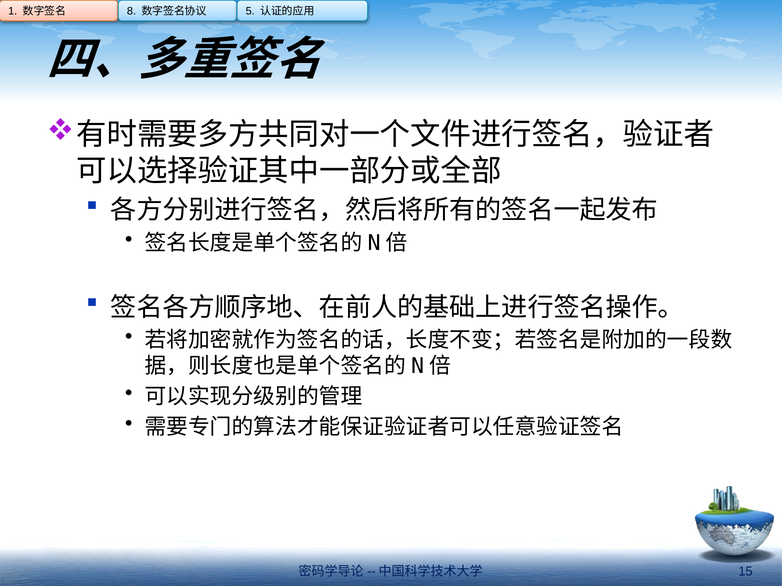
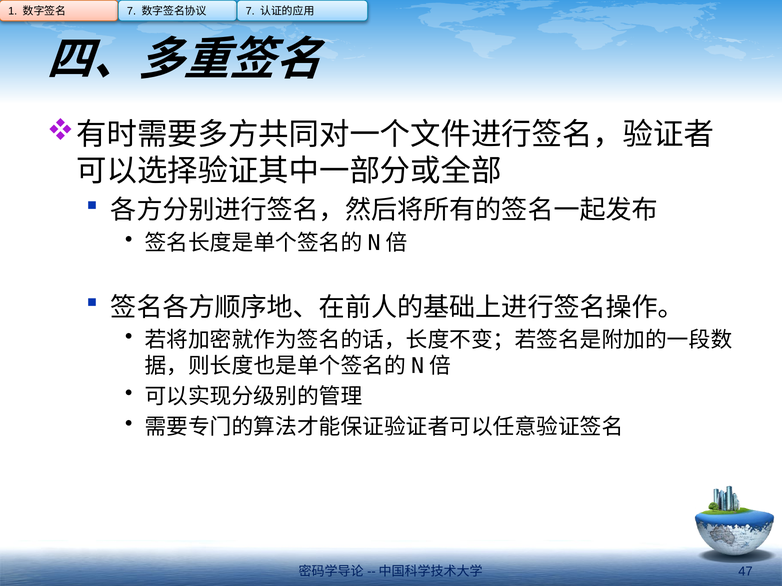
8: 8 -> 7 (132, 11)
5: 5 -> 7 (250, 11)
15: 15 -> 47 (746, 572)
